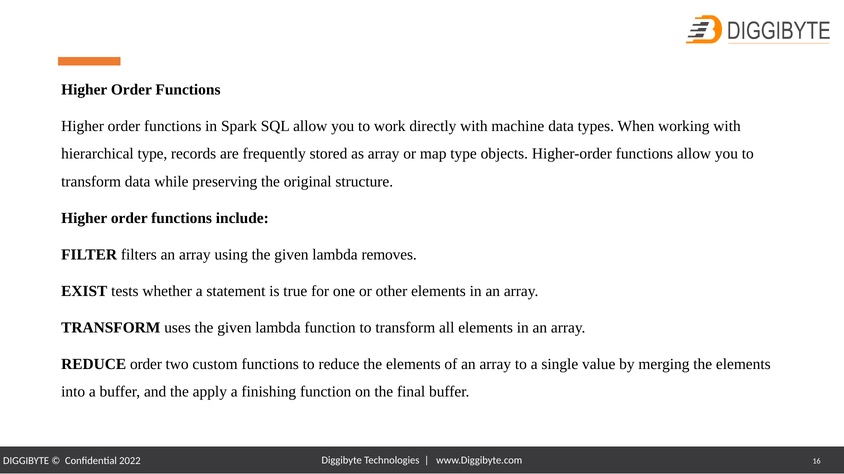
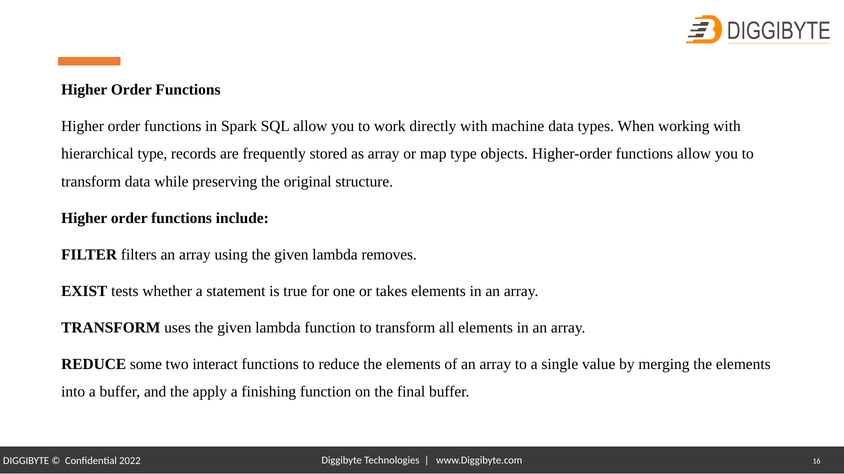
other: other -> takes (392, 291)
REDUCE order: order -> some (146, 364)
custom: custom -> interact (215, 364)
